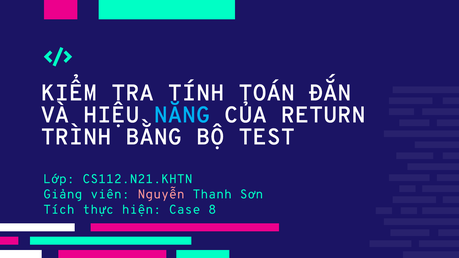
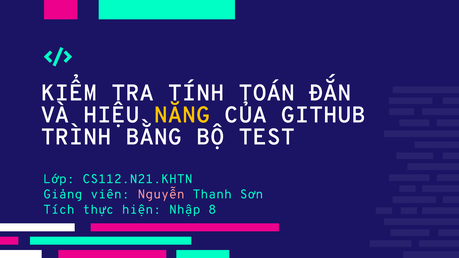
NĂNG colour: light blue -> yellow (182, 115)
RETURN: RETURN -> GITHUB (323, 115)
Case: Case -> Nhập (185, 210)
